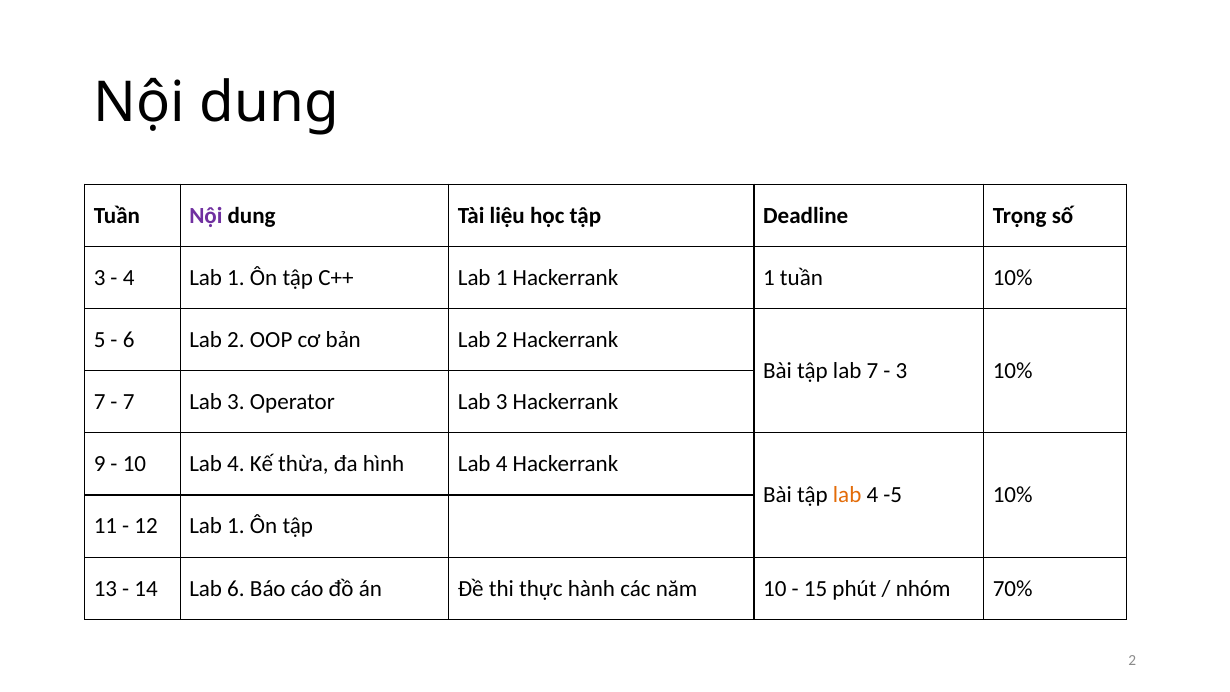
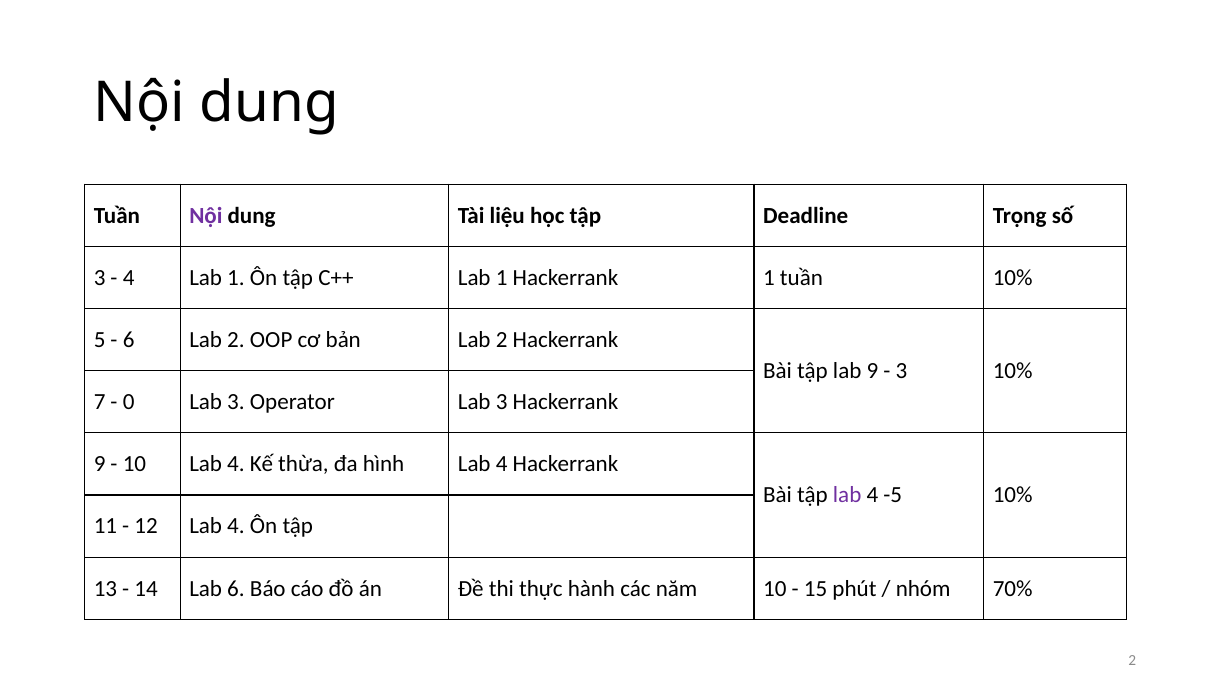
lab 7: 7 -> 9 (872, 371)
7: 7 -> 0 (129, 402)
lab colour: orange -> purple (847, 495)
12 Lab 1: 1 -> 4 (236, 526)
